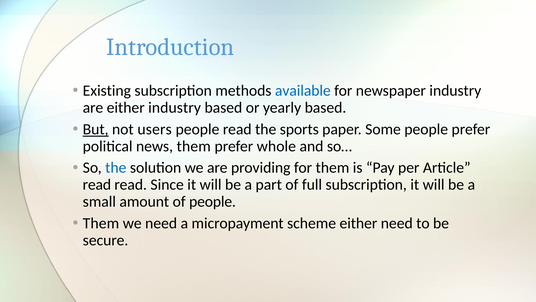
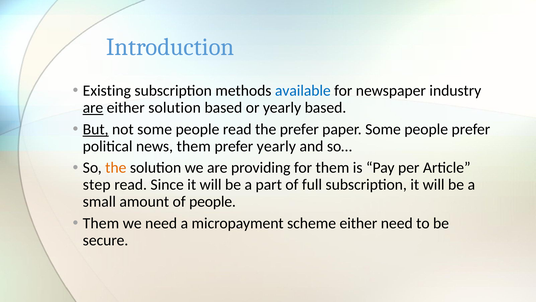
are underline: none -> present (93, 108)
either industry: industry -> solution (175, 108)
not users: users -> some (155, 129)
the sports: sports -> prefer (299, 129)
prefer whole: whole -> yearly (276, 146)
the colour: blue -> orange (116, 168)
read: read -> step (97, 184)
